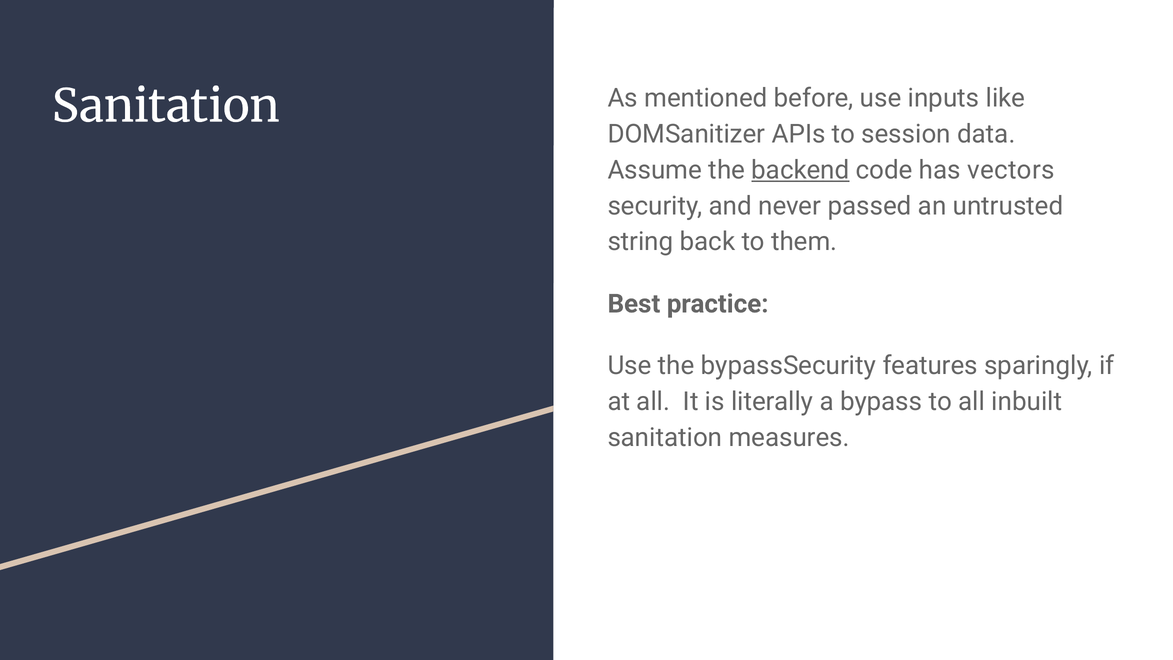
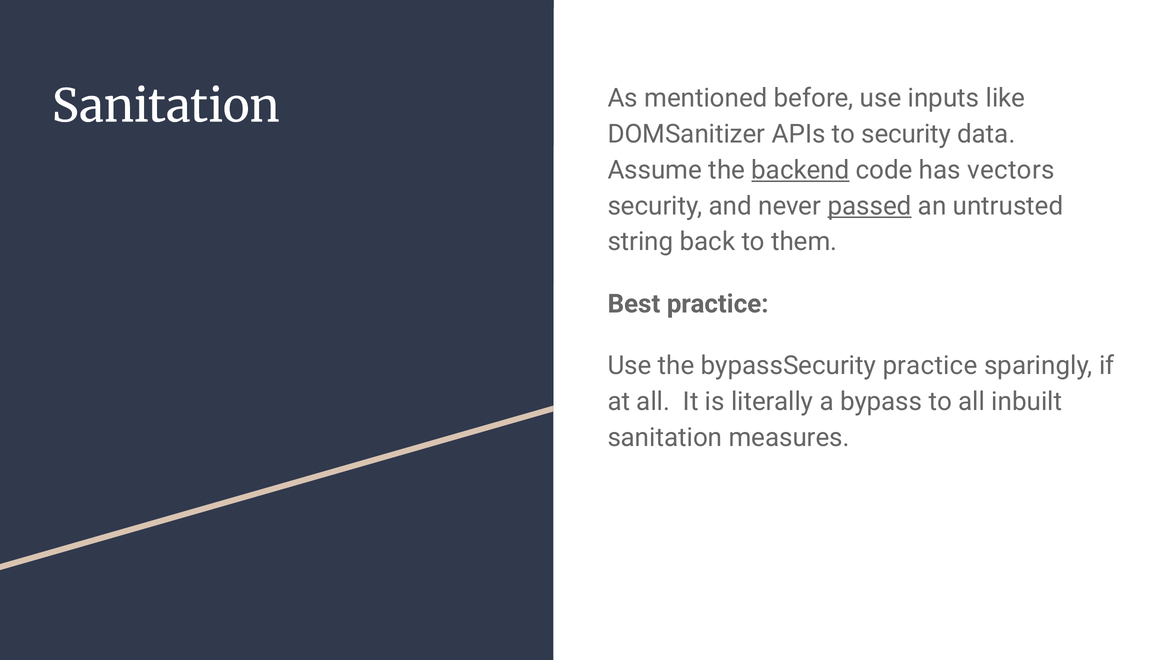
to session: session -> security (906, 134)
passed underline: none -> present (870, 206)
bypassSecurity features: features -> practice (930, 366)
